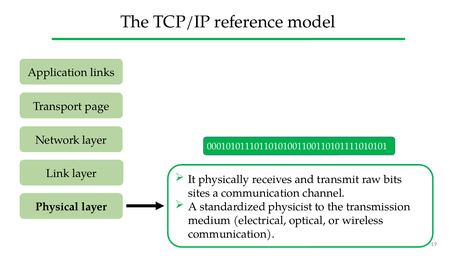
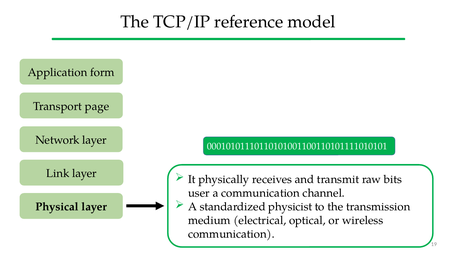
links: links -> form (102, 72)
sites: sites -> user (199, 193)
